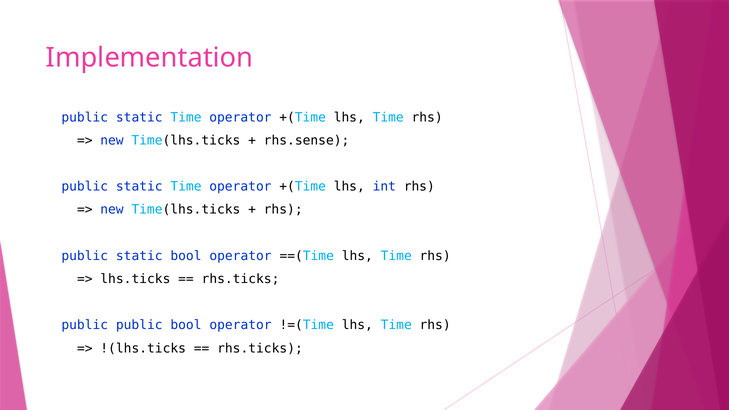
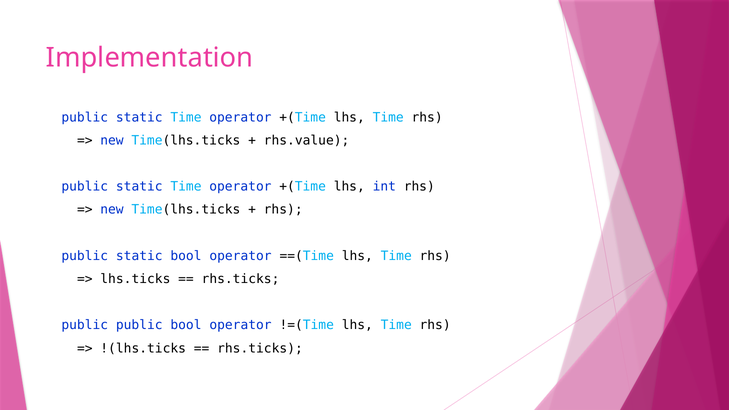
rhs.sense: rhs.sense -> rhs.value (307, 140)
